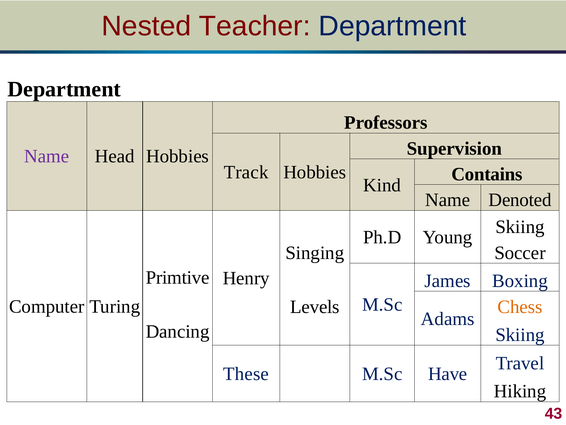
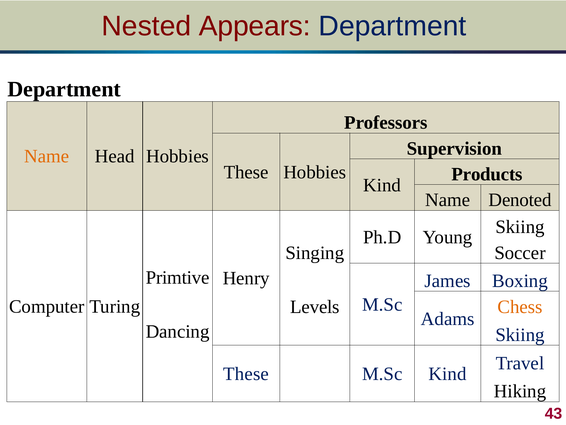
Teacher: Teacher -> Appears (255, 26)
Name colour: purple -> orange (47, 156)
Track: Track -> These (246, 172)
Contains: Contains -> Products (487, 174)
M.Sc Have: Have -> Kind (448, 374)
